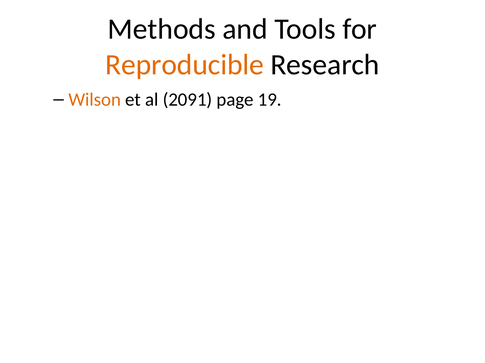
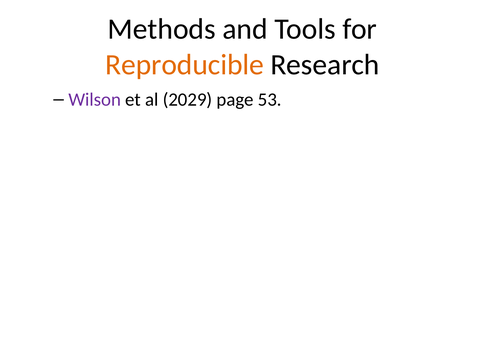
Wilson colour: orange -> purple (95, 100)
2091: 2091 -> 2029 (188, 100)
19: 19 -> 53 (270, 100)
